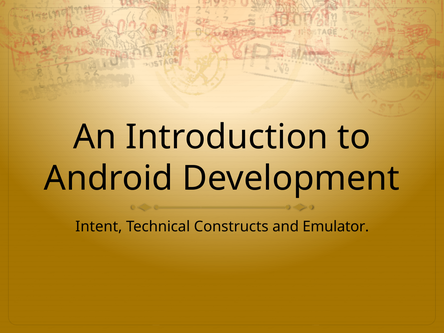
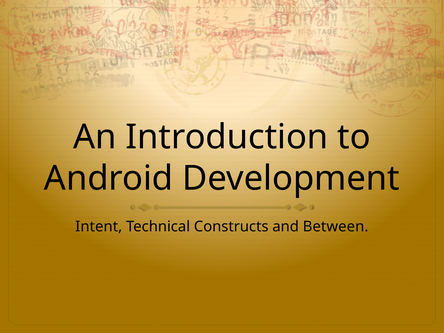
Emulator: Emulator -> Between (336, 227)
